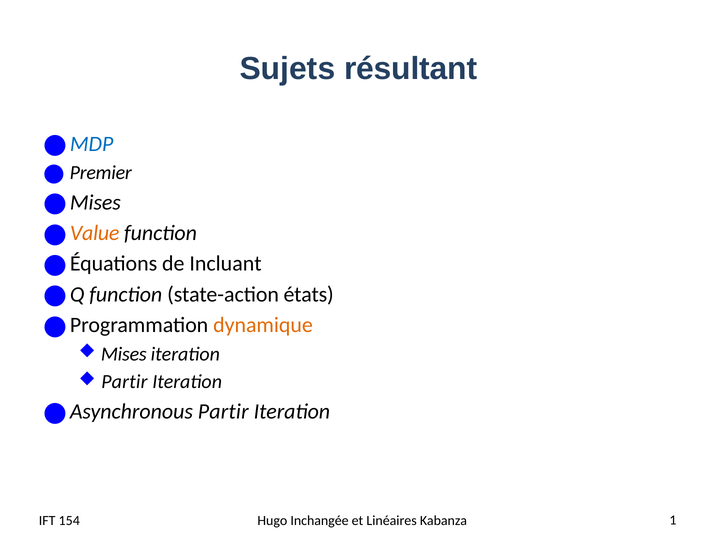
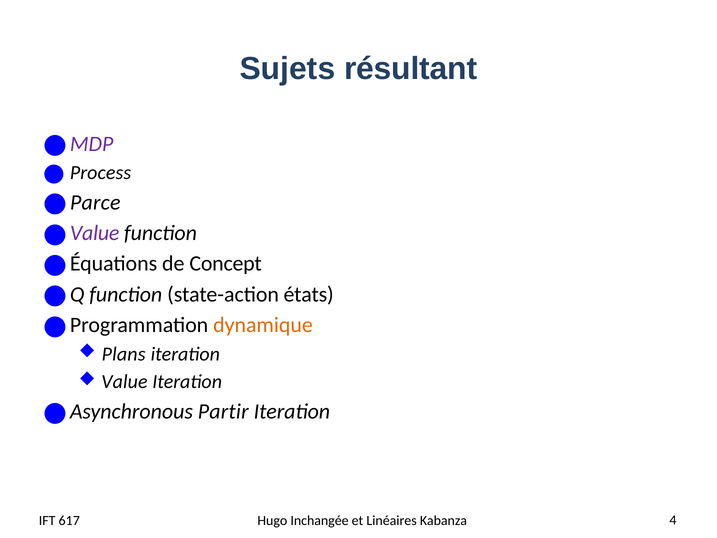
MDP colour: blue -> purple (92, 144)
Premier: Premier -> Process (101, 173)
Mises: Mises -> Parce (95, 202)
Value colour: orange -> purple (95, 233)
Incluant: Incluant -> Concept (226, 264)
Mises: Mises -> Plans (124, 354)
Partir: Partir -> Value (124, 382)
154: 154 -> 617 (69, 520)
1: 1 -> 4 (673, 520)
